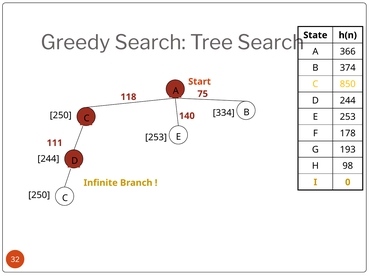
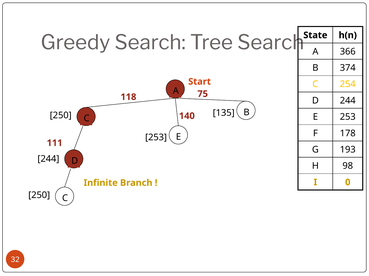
850: 850 -> 254 (348, 84)
334: 334 -> 135 (224, 113)
